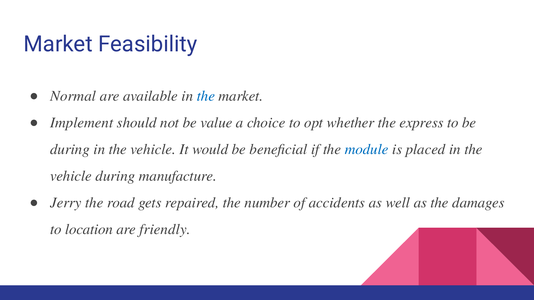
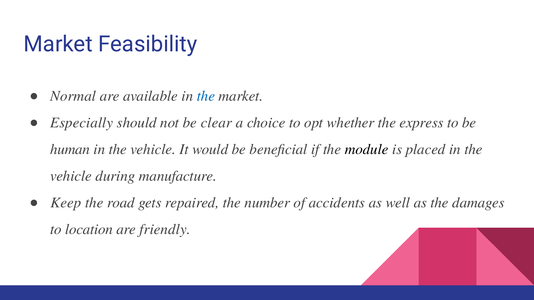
Implement: Implement -> Especially (82, 123)
value: value -> clear (216, 123)
during: during -> human (70, 149)
module colour: blue -> black (367, 149)
Jerry: Jerry -> Keep (66, 203)
